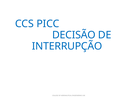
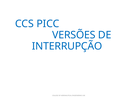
DECISÃO: DECISÃO -> VERSÕES (74, 35)
